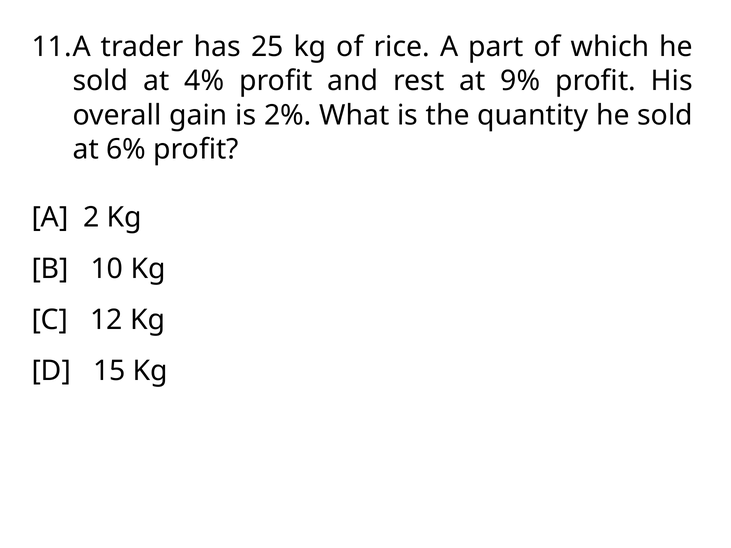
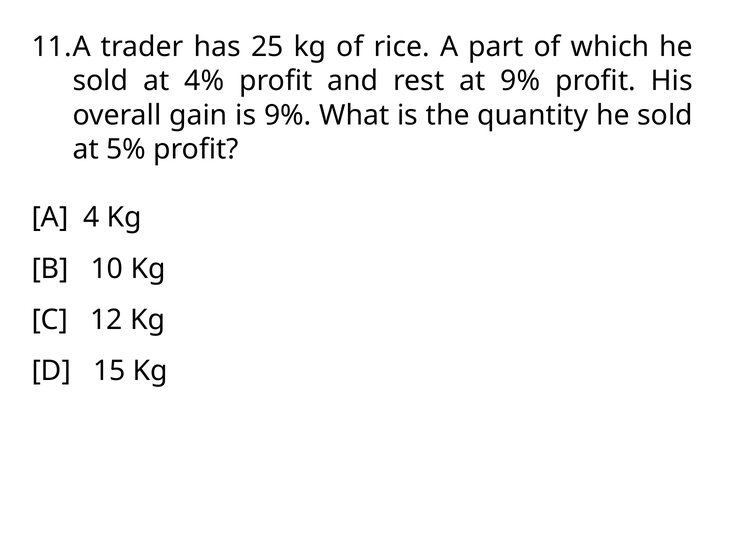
is 2%: 2% -> 9% (288, 115)
6%: 6% -> 5% (126, 149)
2: 2 -> 4 (91, 218)
